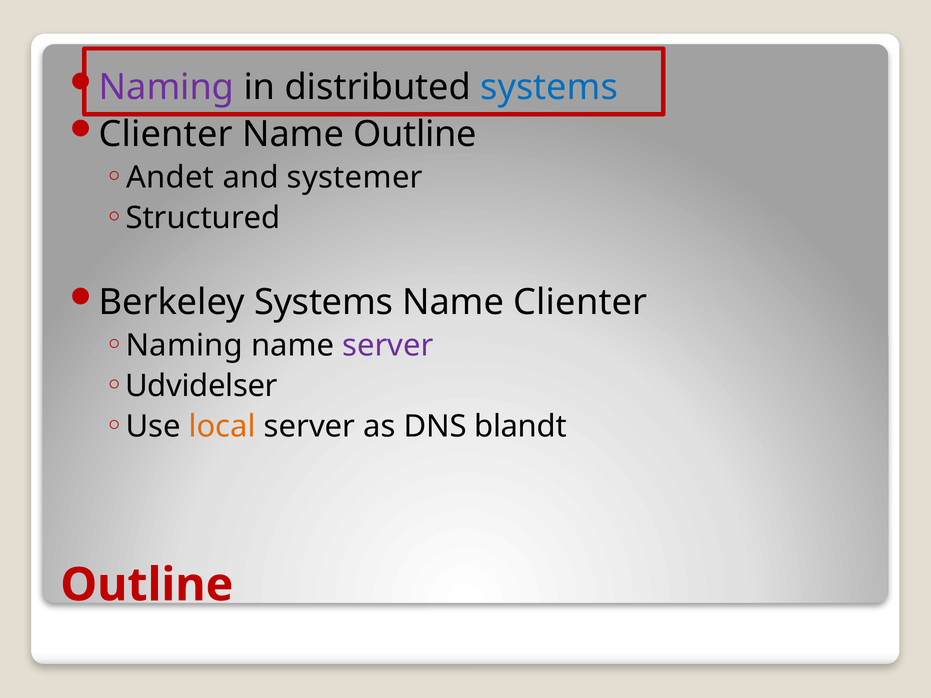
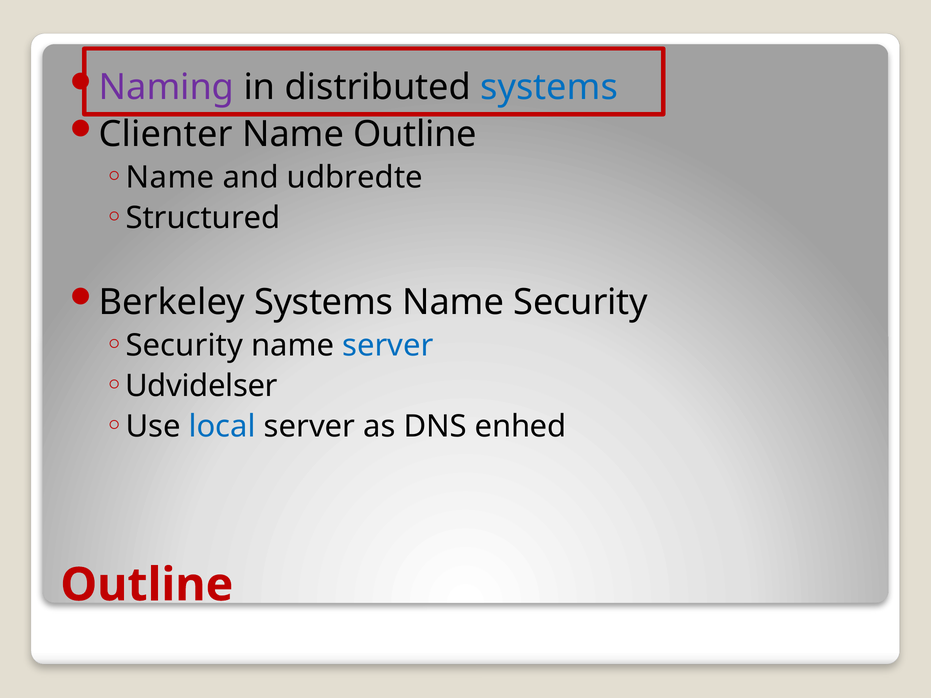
Andet: Andet -> Name (170, 177)
systemer: systemer -> udbredte (355, 177)
Name Clienter: Clienter -> Security (581, 302)
Naming: Naming -> Security (184, 346)
server colour: purple -> blue (388, 346)
local colour: orange -> blue (222, 427)
blandt: blandt -> enhed (521, 427)
